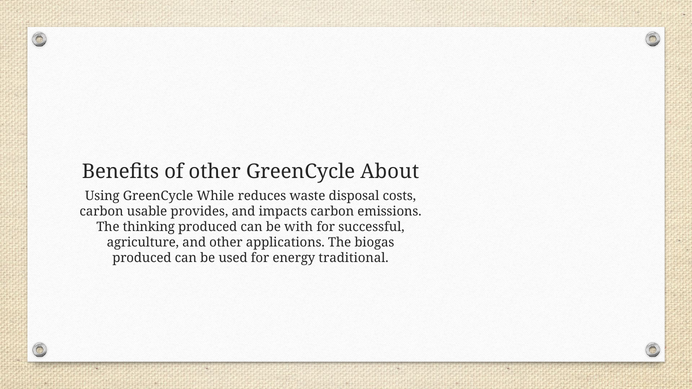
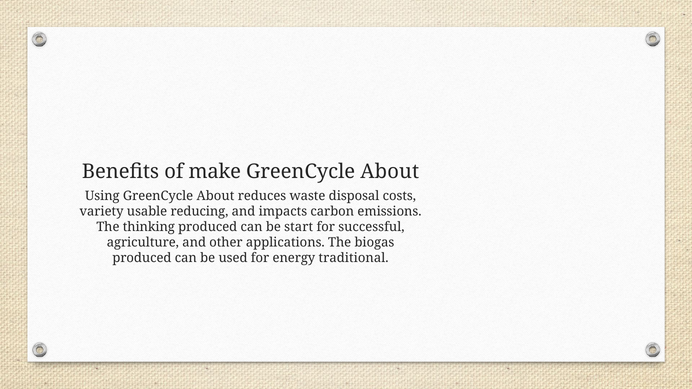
of other: other -> make (215, 171)
Using GreenCycle While: While -> About (215, 196)
carbon: carbon -> variety (102, 212)
provides: provides -> reducing (199, 212)
with: with -> start (299, 227)
